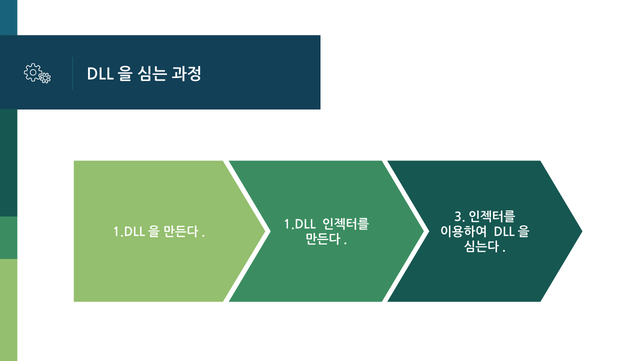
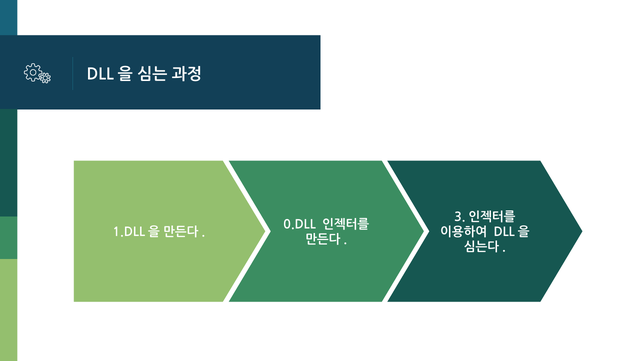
1.DLL: 1.DLL -> 0.DLL (300, 224)
